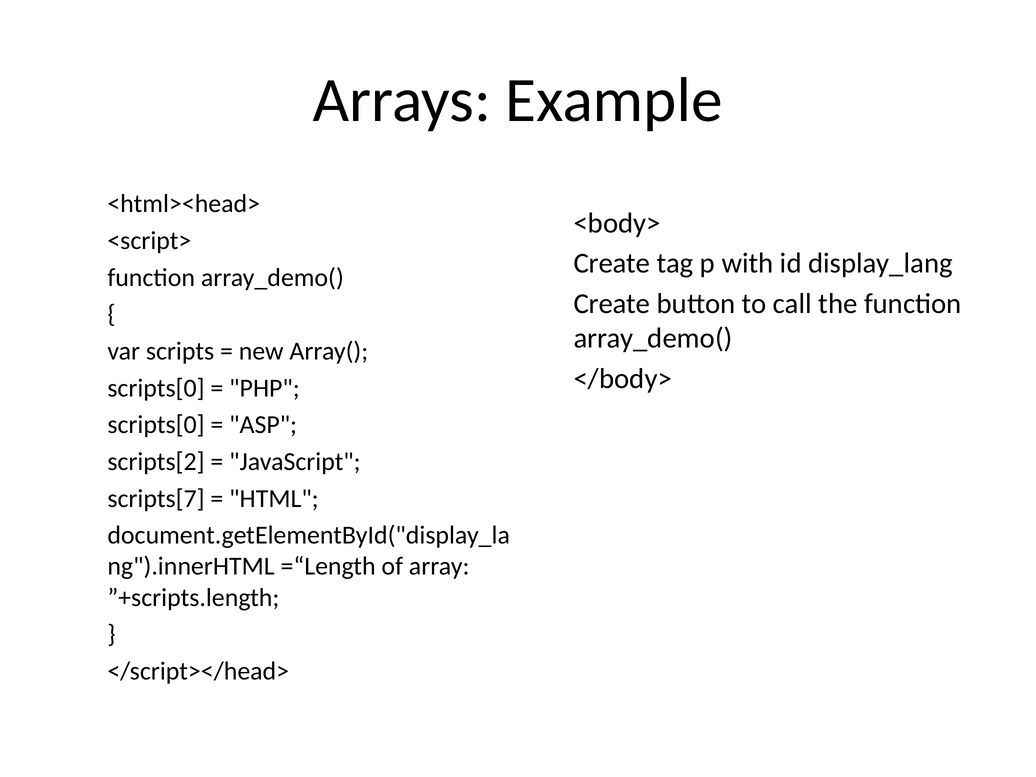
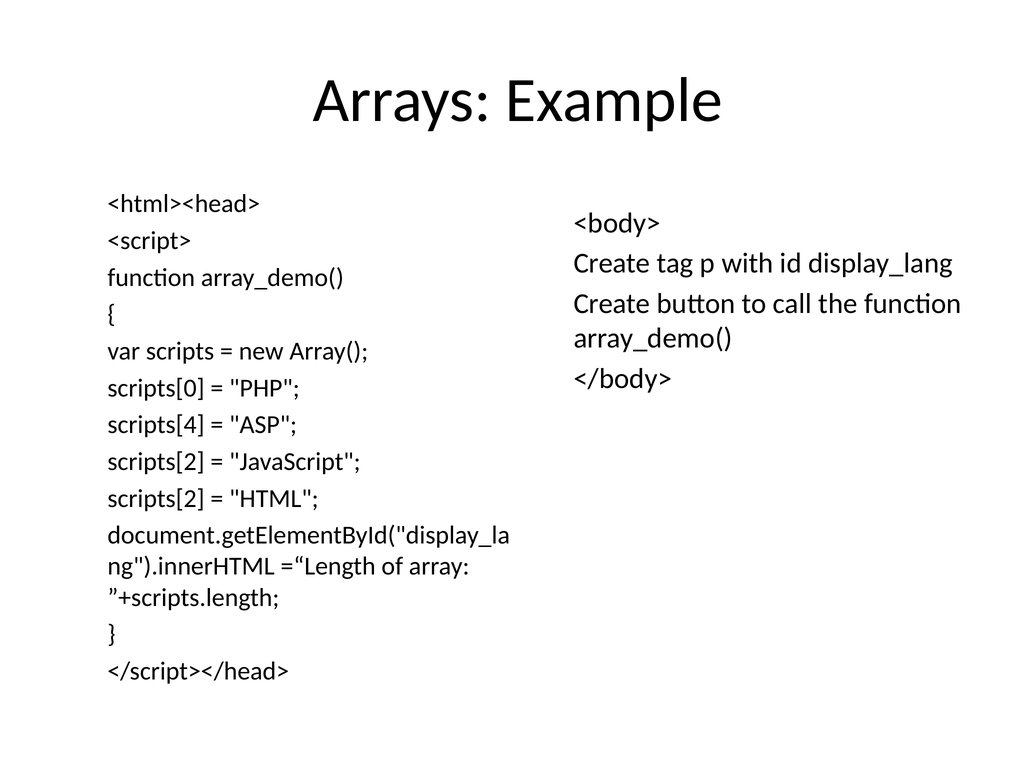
scripts[0: scripts[0 -> scripts[4 (156, 425)
scripts[7: scripts[7 -> scripts[2 (156, 498)
